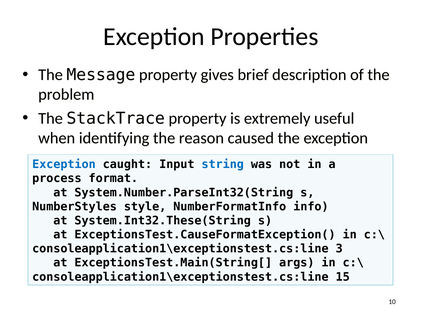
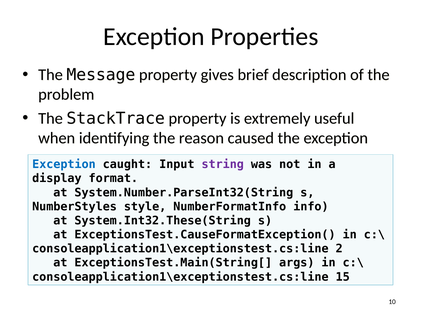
string colour: blue -> purple (223, 164)
process: process -> display (57, 178)
3: 3 -> 2 (339, 249)
